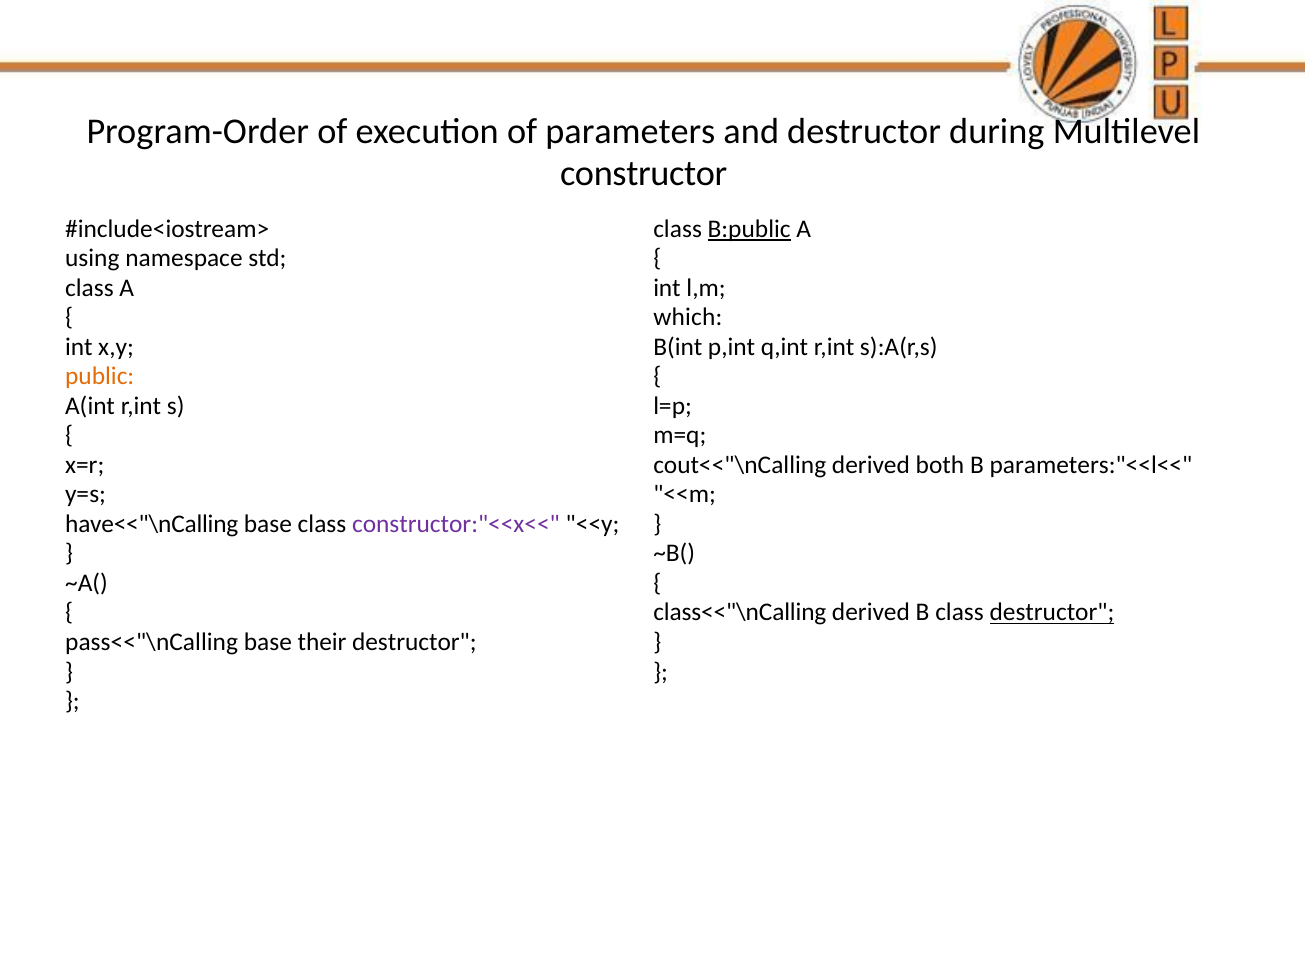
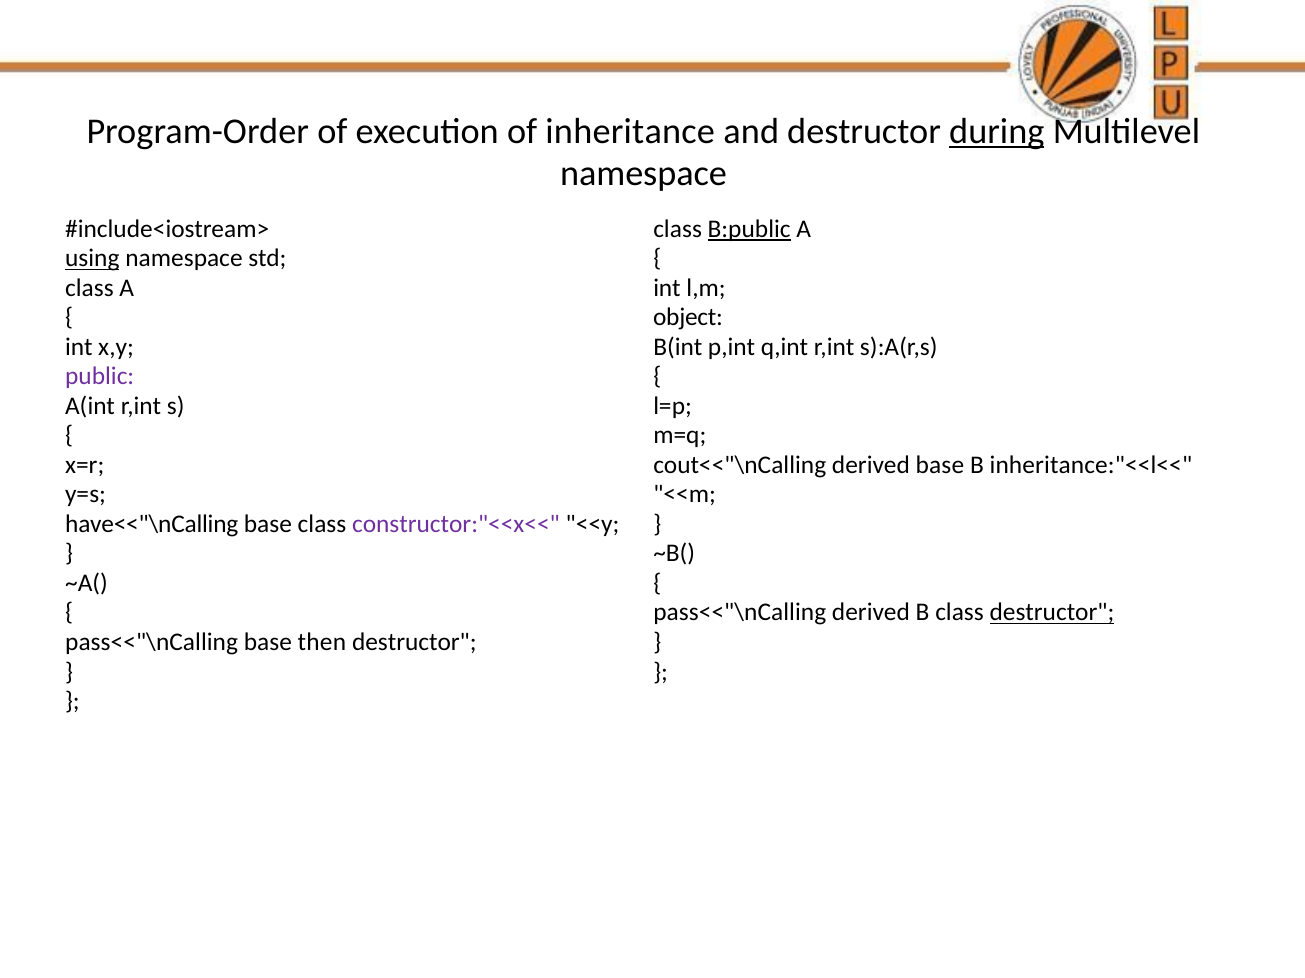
parameters: parameters -> inheritance (630, 132)
during underline: none -> present (997, 132)
constructor: constructor -> namespace (644, 174)
using underline: none -> present (92, 259)
which: which -> object (688, 318)
public colour: orange -> purple (100, 377)
derived both: both -> base (940, 465)
parameters:"<<l<<: parameters:"<<l<< -> inheritance:"<<l<< (1091, 465)
class<<"\nCalling: class<<"\nCalling -> pass<<"\nCalling (740, 613)
their: their -> then (322, 643)
